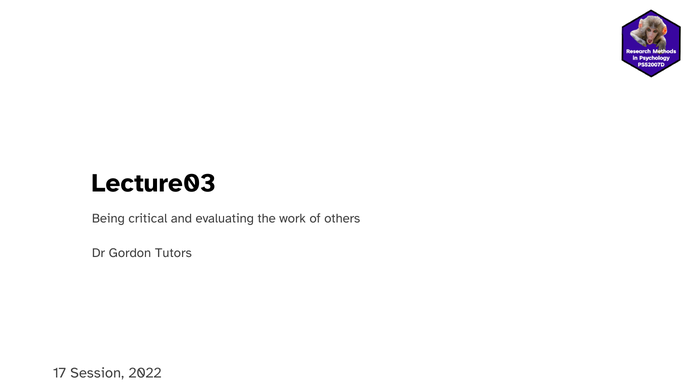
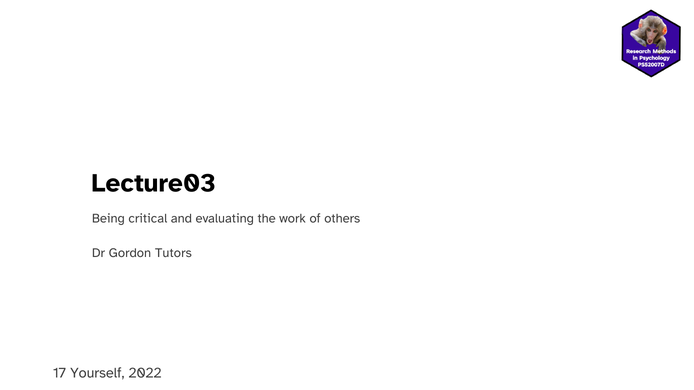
Session: Session -> Yourself (97, 373)
